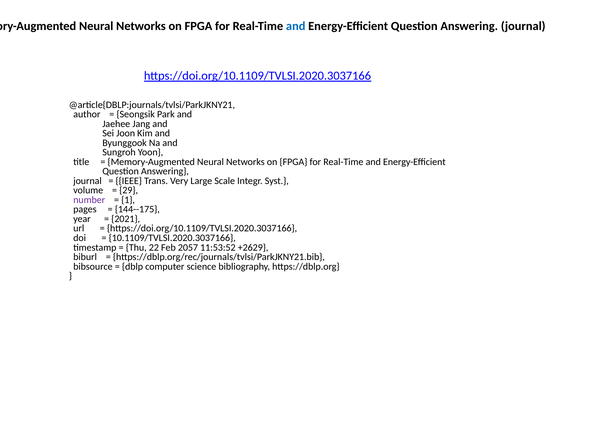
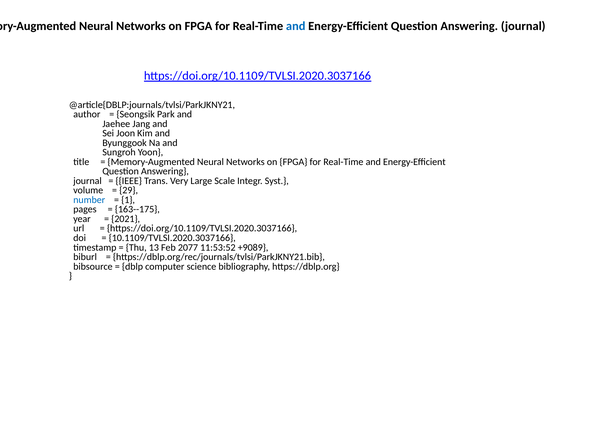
number colour: purple -> blue (89, 200)
144--175: 144--175 -> 163--175 (137, 210)
22: 22 -> 13 (154, 248)
2057: 2057 -> 2077 (188, 248)
+2629: +2629 -> +9089 (253, 248)
